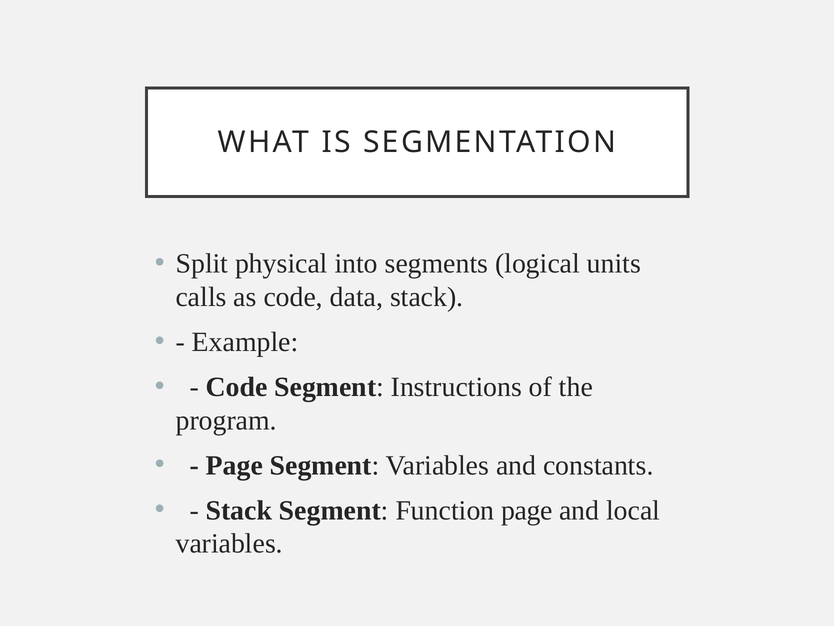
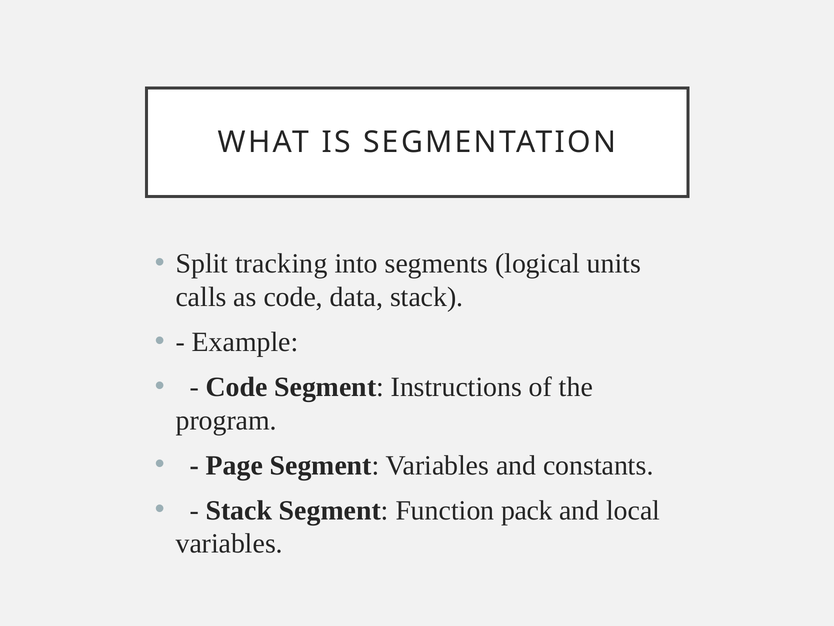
physical: physical -> tracking (281, 263)
Function page: page -> pack (527, 510)
